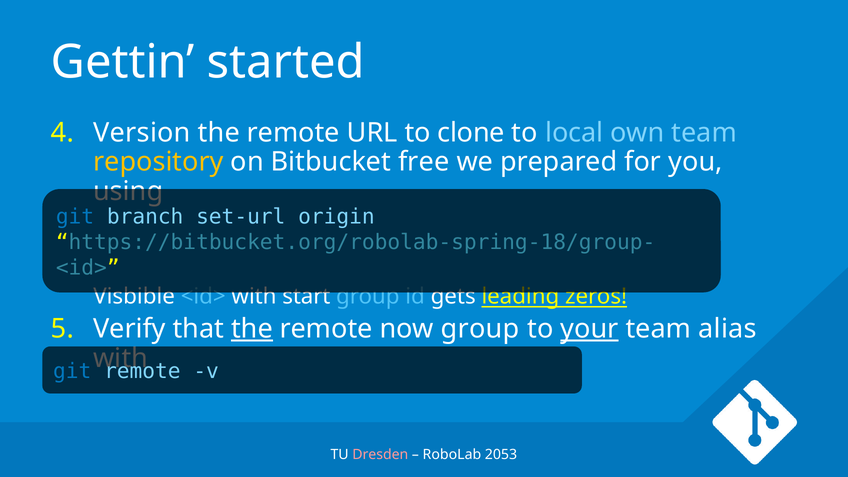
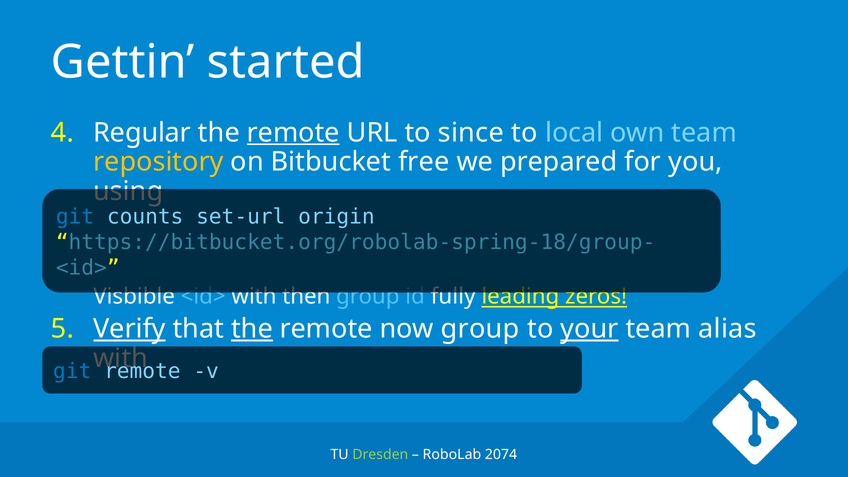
Version: Version -> Regular (142, 133)
remote underline: none -> present (293, 133)
clone: clone -> since (471, 133)
branch: branch -> counts (145, 217)
start: start -> then (306, 297)
gets: gets -> fully (453, 297)
Verify underline: none -> present (129, 329)
Dresden colour: pink -> light green (380, 455)
2053: 2053 -> 2074 (501, 455)
